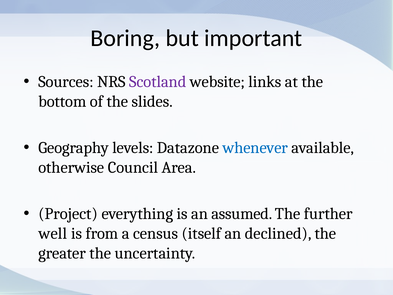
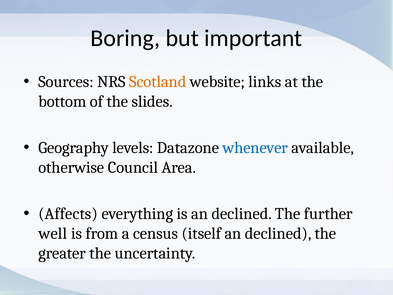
Scotland colour: purple -> orange (158, 82)
Project: Project -> Affects (68, 214)
is an assumed: assumed -> declined (242, 214)
